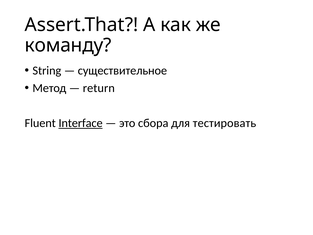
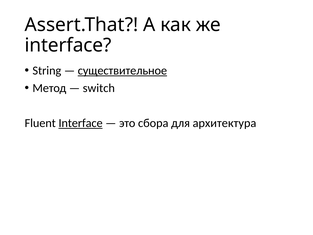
команду: команду -> interface (68, 45)
существительное underline: none -> present (122, 71)
return: return -> switch (99, 88)
тестировать: тестировать -> архитектура (224, 123)
